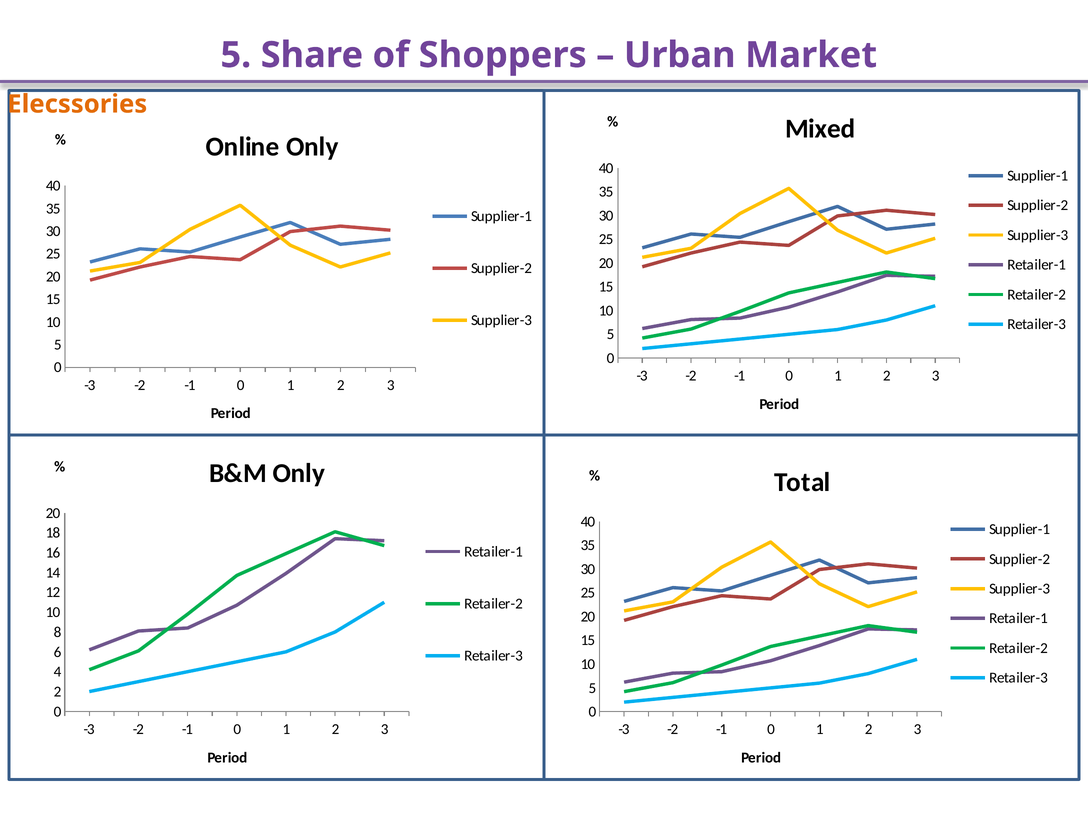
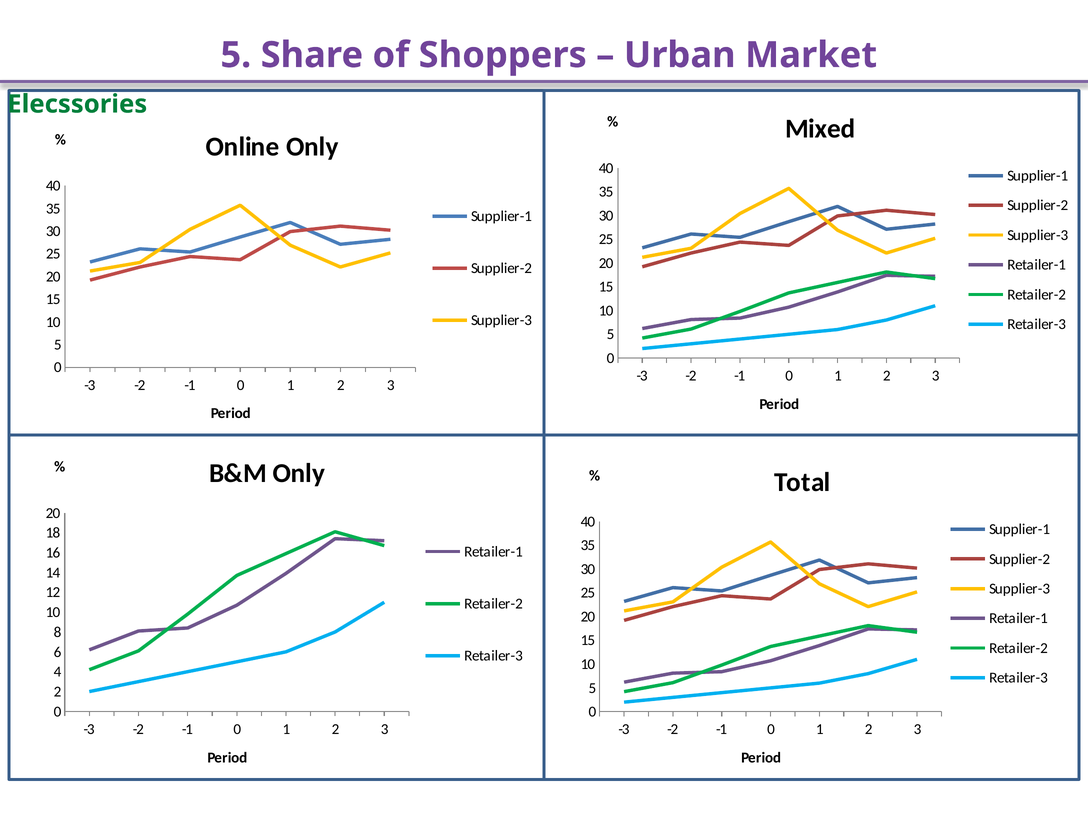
Elecssories colour: orange -> green (77, 104)
